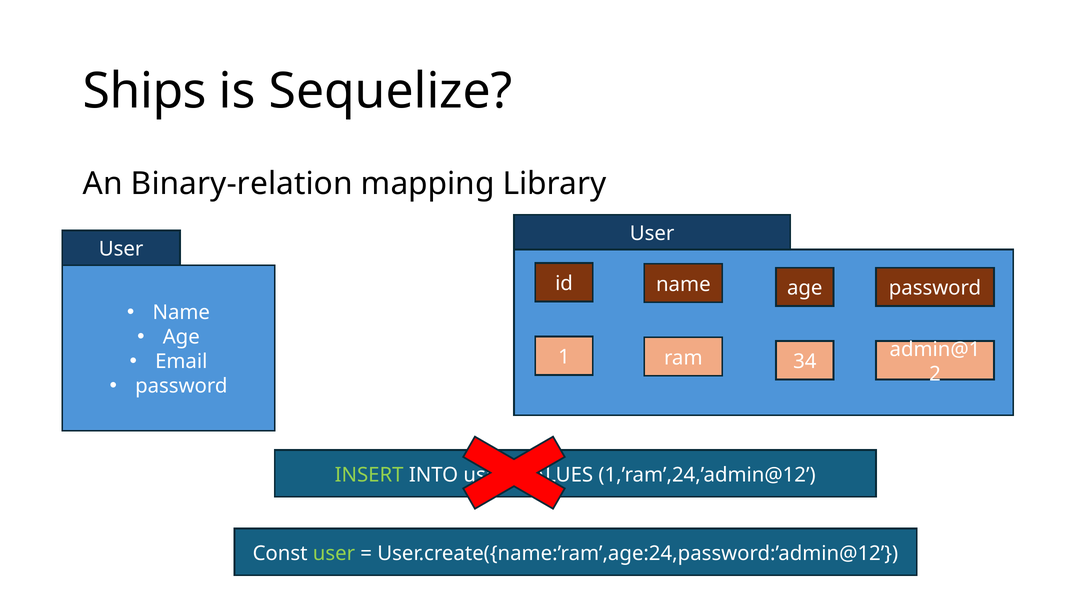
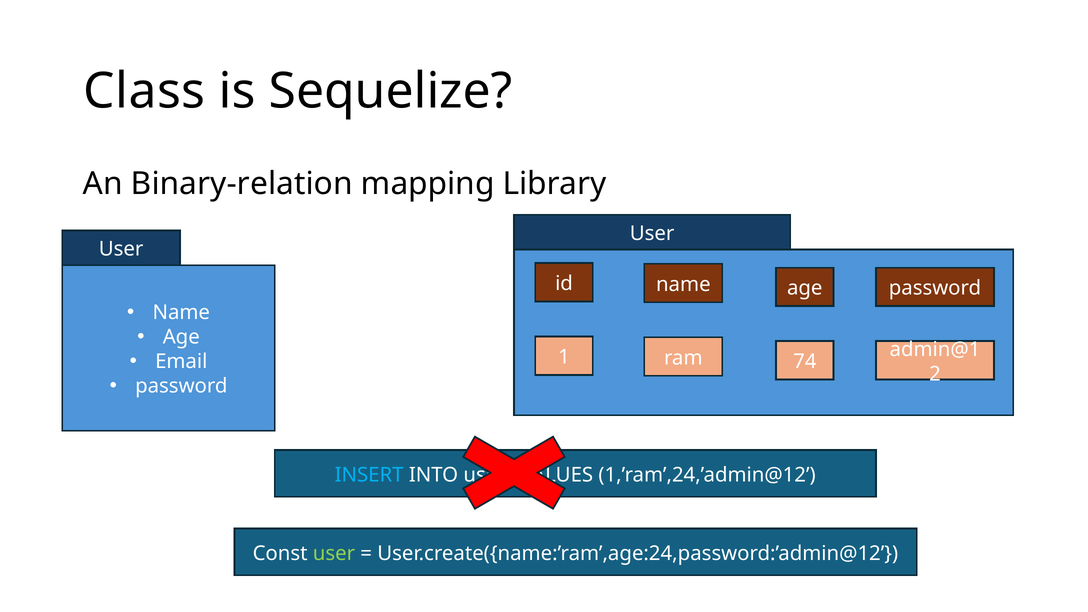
Ships: Ships -> Class (144, 91)
34: 34 -> 74 (805, 362)
INSERT colour: light green -> light blue (369, 475)
